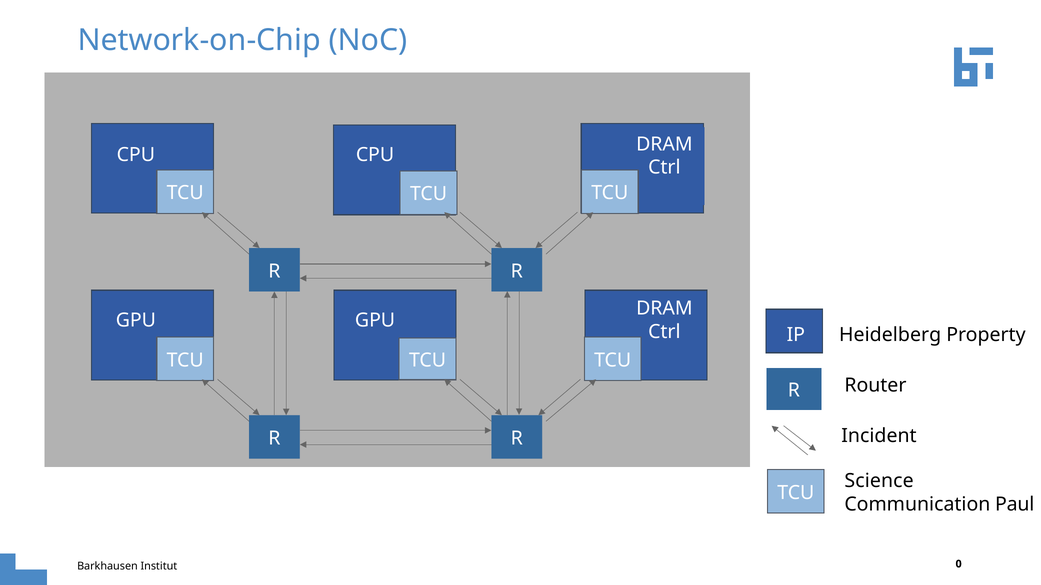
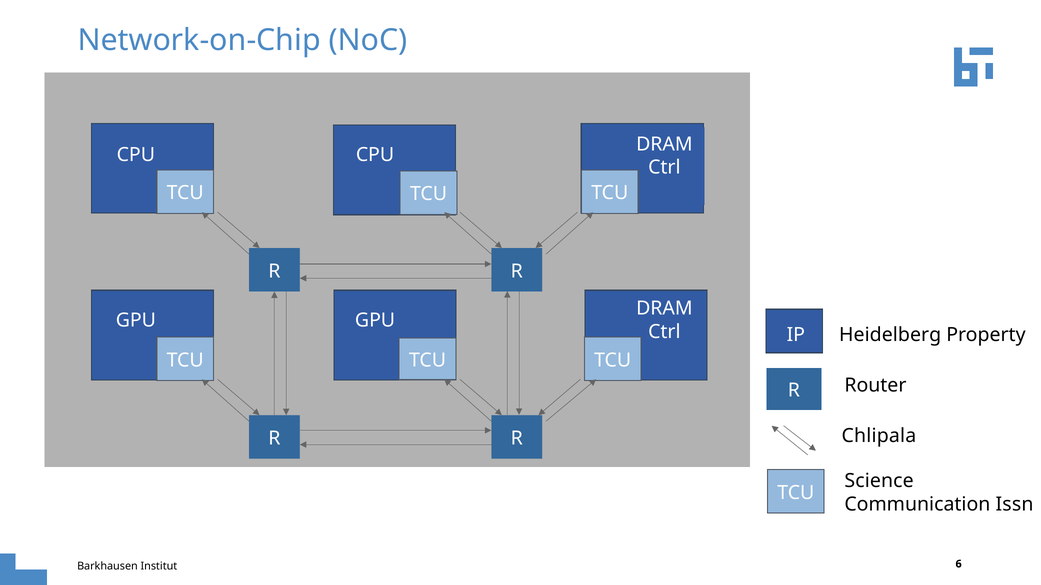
Incident: Incident -> Chlipala (879, 436)
Paul: Paul -> Issn (1015, 505)
0: 0 -> 6 (959, 564)
